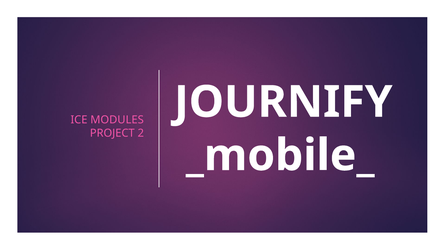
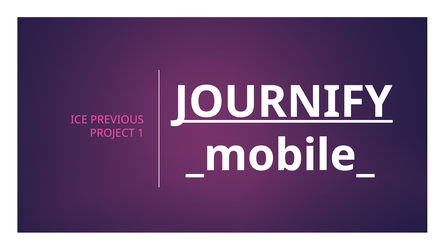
JOURNIFY underline: none -> present (283, 102)
MODULES: MODULES -> PREVIOUS (117, 120)
2: 2 -> 1 (141, 133)
